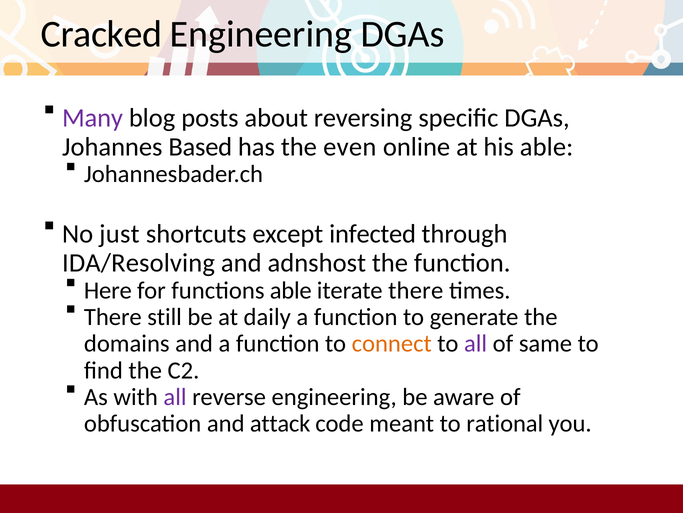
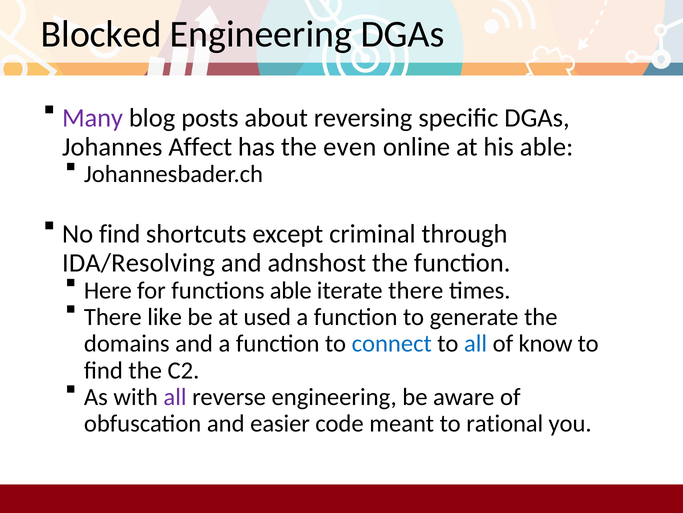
Cracked: Cracked -> Blocked (101, 34)
Based: Based -> Affect (200, 147)
No just: just -> find (120, 234)
infected: infected -> criminal (372, 234)
still: still -> like (165, 317)
daily: daily -> used (267, 317)
connect colour: orange -> blue (392, 343)
all colour: purple -> blue (476, 343)
same: same -> know (546, 343)
attack: attack -> easier (280, 423)
